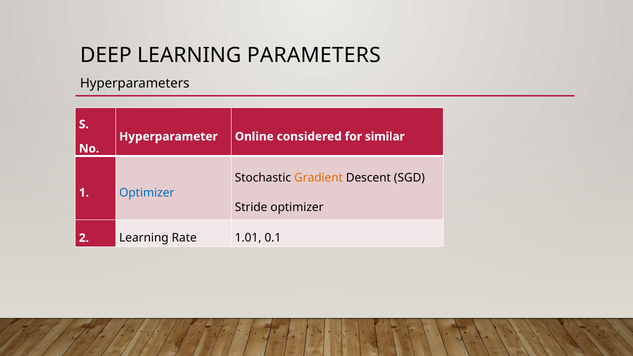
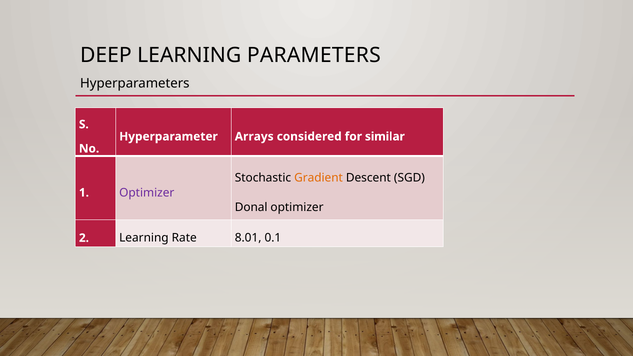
Online: Online -> Arrays (254, 137)
Optimizer colour: blue -> purple (147, 193)
Stride: Stride -> Donal (251, 207)
1.01: 1.01 -> 8.01 (248, 238)
